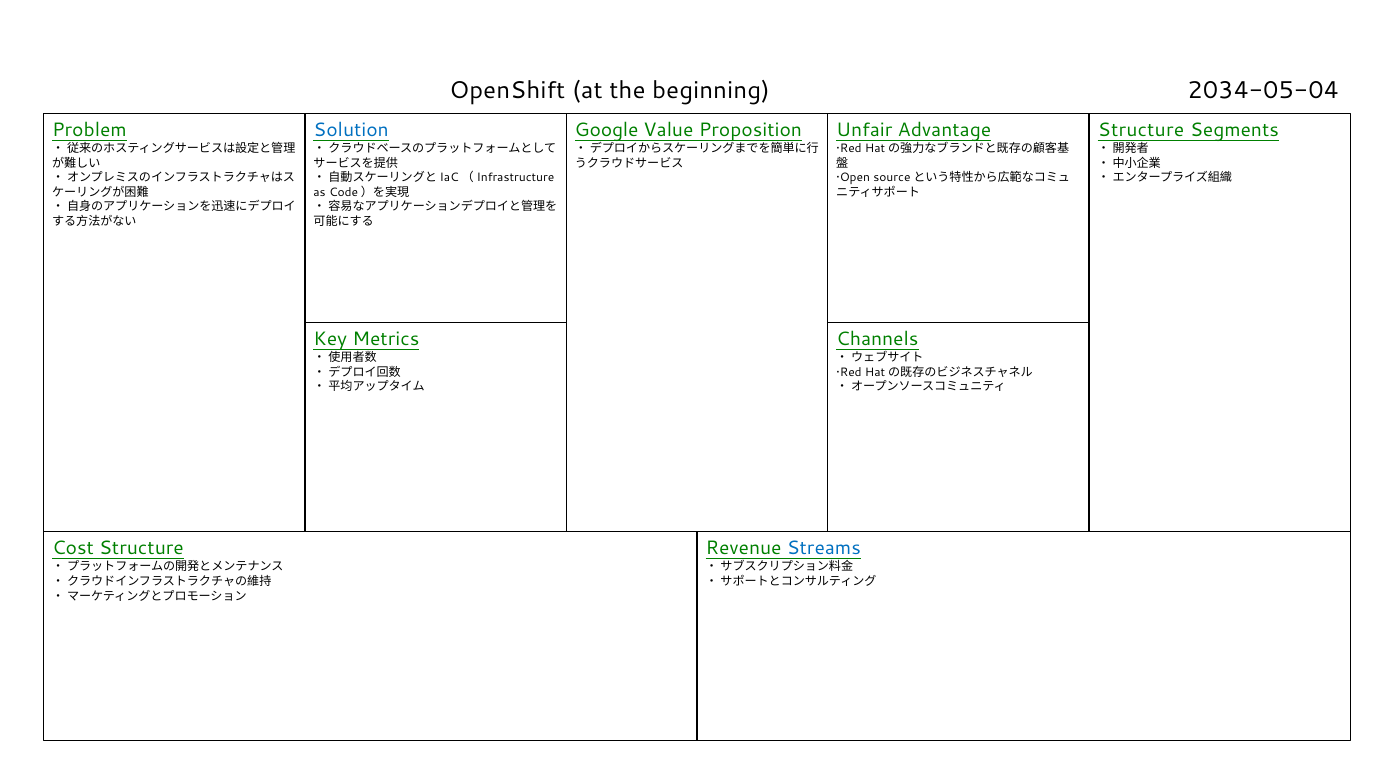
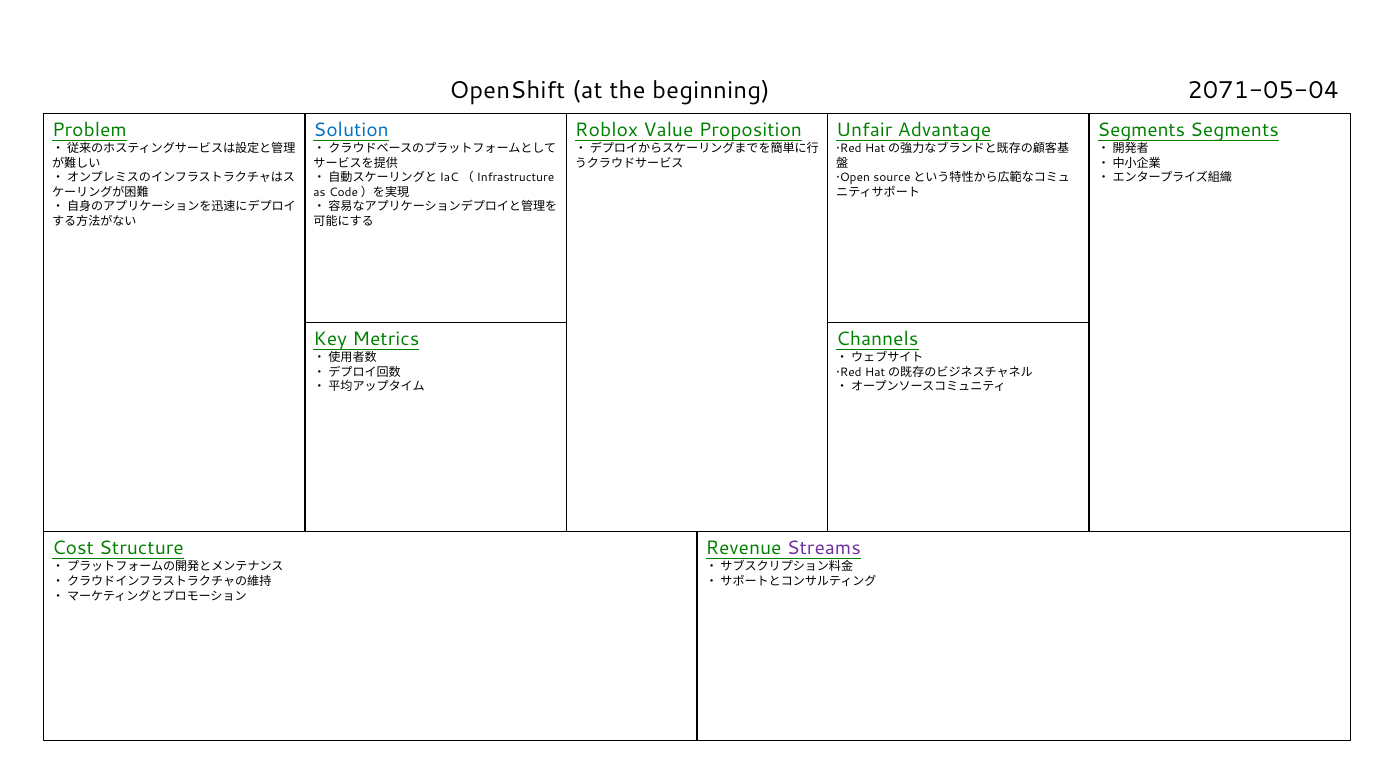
2034-05-04: 2034-05-04 -> 2071-05-04 (1263, 90)
Google: Google -> Roblox (606, 130)
Structure: Structure -> Segments (1141, 130)
Streams colour: blue -> purple (824, 549)
